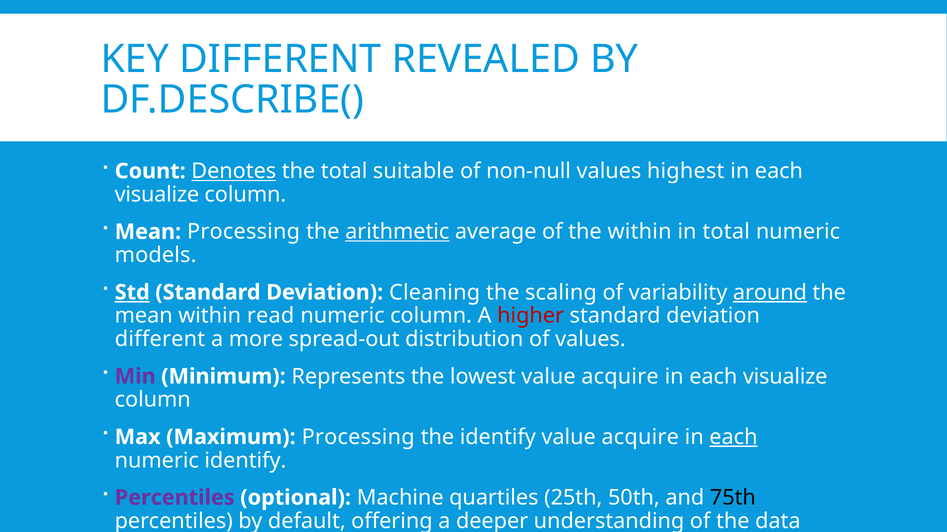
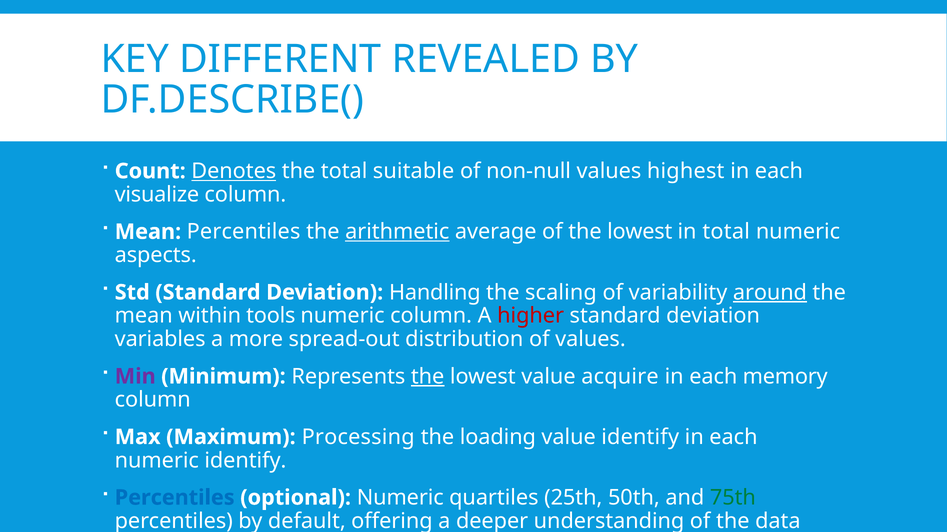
Mean Processing: Processing -> Percentiles (244, 232)
of the within: within -> lowest (640, 232)
models: models -> aspects (156, 255)
Std underline: present -> none (132, 293)
Cleaning: Cleaning -> Handling (435, 293)
read: read -> tools (271, 316)
different: different -> variables (160, 340)
the underline: none -> present (428, 377)
visualize: visualize -> memory (785, 377)
the identify: identify -> loading (498, 438)
acquire: acquire -> identify (640, 438)
each underline: present -> none (733, 438)
Percentiles colour: purple -> blue (175, 498)
optional Machine: Machine -> Numeric (400, 498)
75th colour: black -> green (733, 498)
